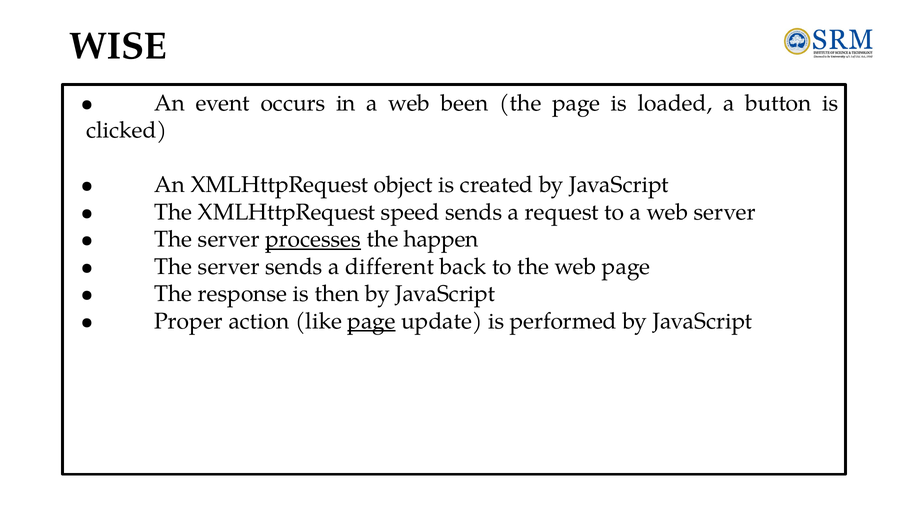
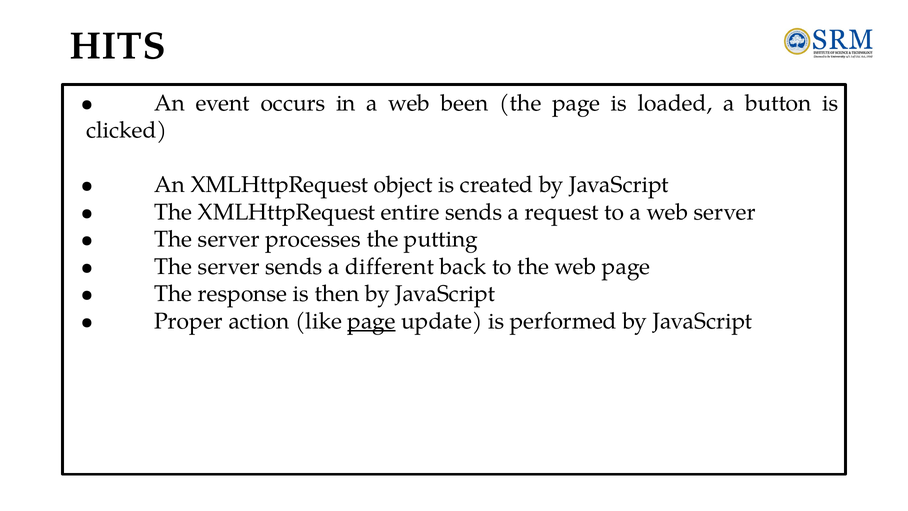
WISE: WISE -> HITS (118, 46)
speed: speed -> entire (410, 212)
processes underline: present -> none (313, 239)
happen: happen -> putting (441, 239)
